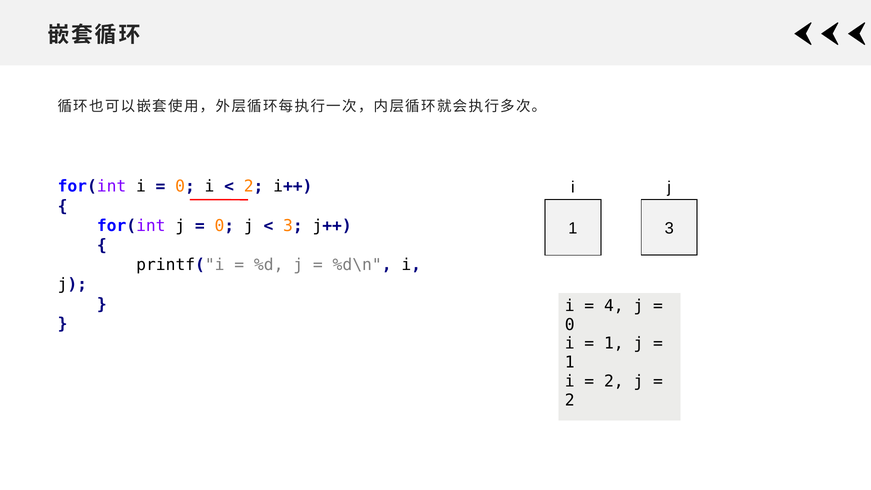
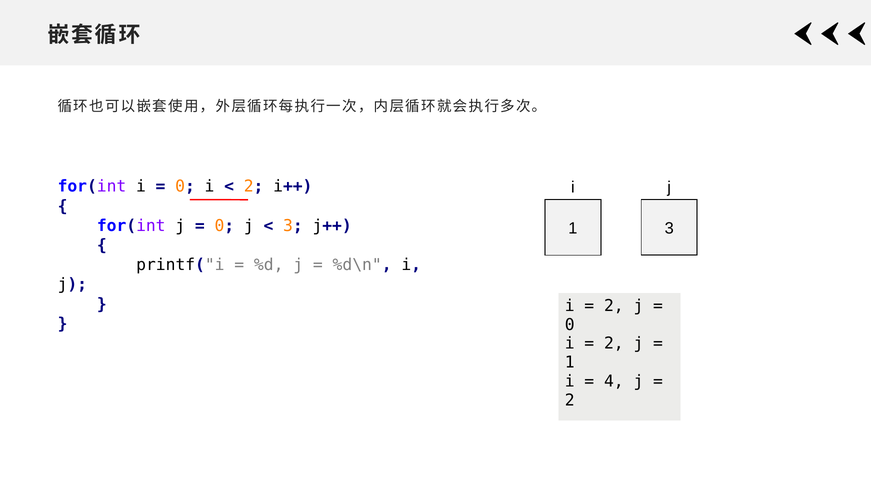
4: 4 -> 2 (614, 306)
1: 1 -> 2 (614, 344)
2: 2 -> 4 (614, 381)
